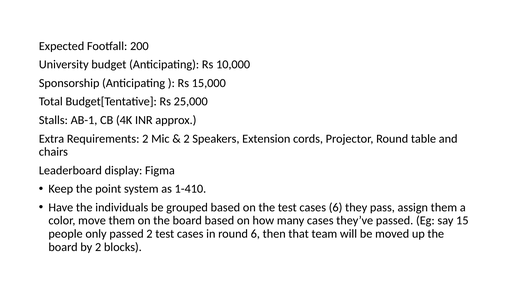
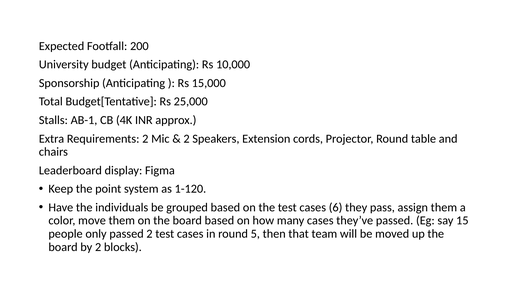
1-410: 1-410 -> 1-120 (190, 189)
round 6: 6 -> 5 (255, 234)
